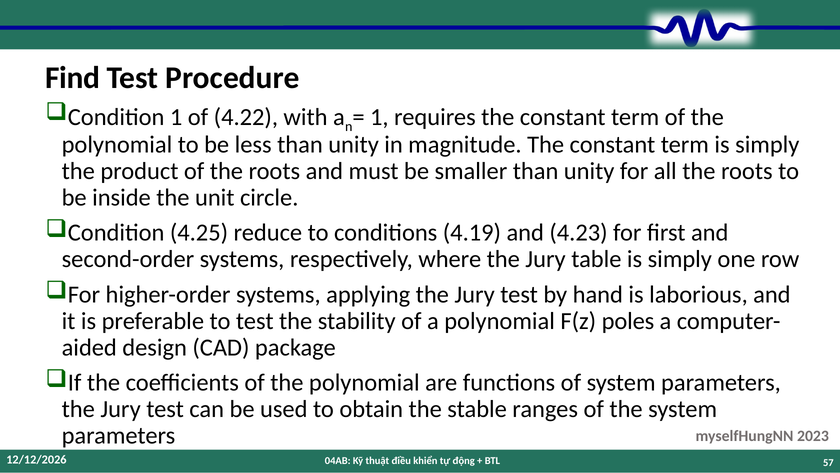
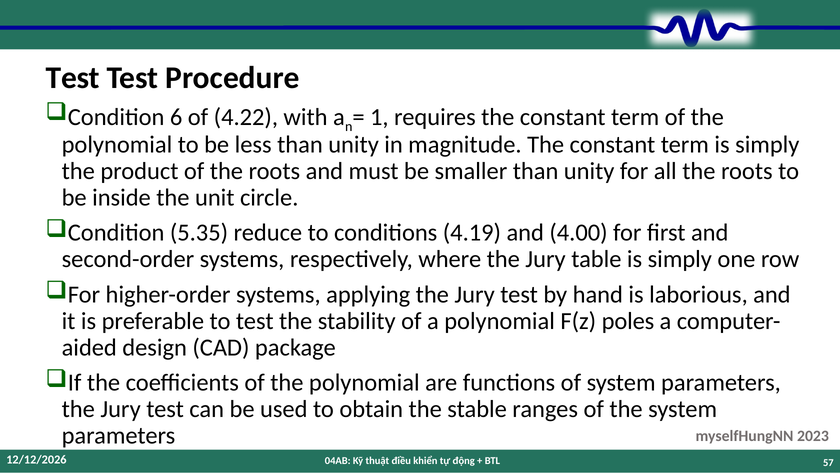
Find: Find -> Test (73, 78)
Condition 1: 1 -> 6 (176, 117)
4.25: 4.25 -> 5.35 (199, 232)
4.23: 4.23 -> 4.00 (579, 232)
